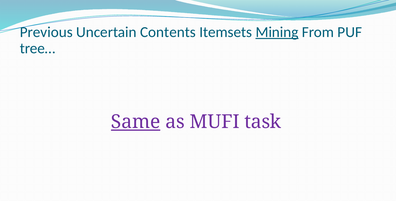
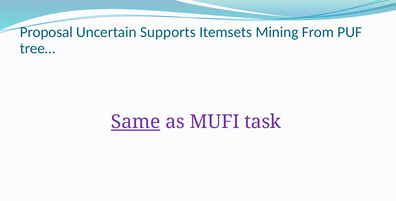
Previous: Previous -> Proposal (46, 32)
Contents: Contents -> Supports (168, 32)
Mining underline: present -> none (277, 32)
